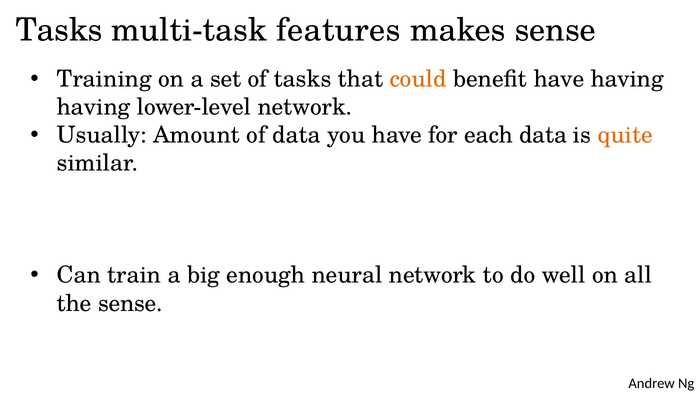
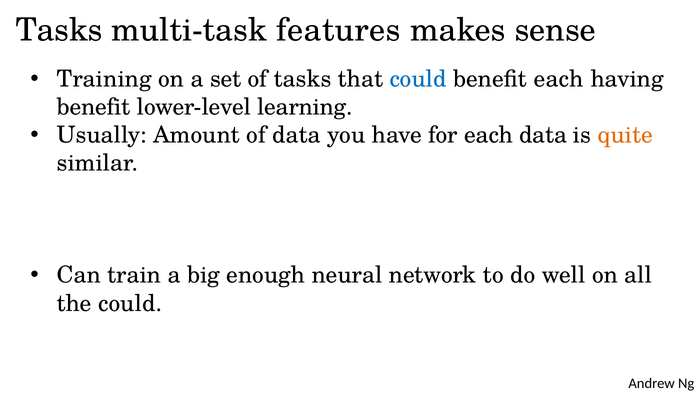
could colour: orange -> blue (418, 79)
benefit have: have -> each (559, 79)
having: having -> benefit (94, 107)
lower-level network: network -> learning (305, 107)
the sense: sense -> could (130, 303)
